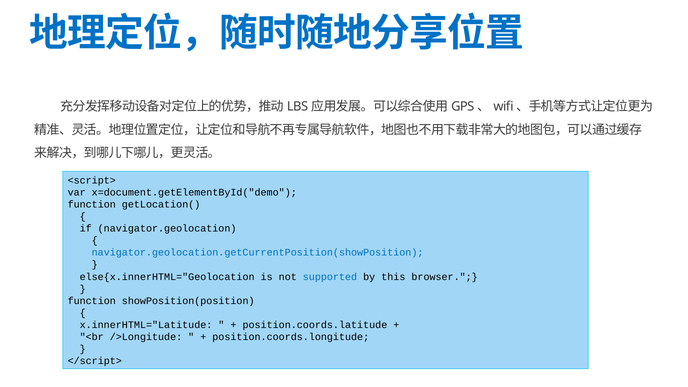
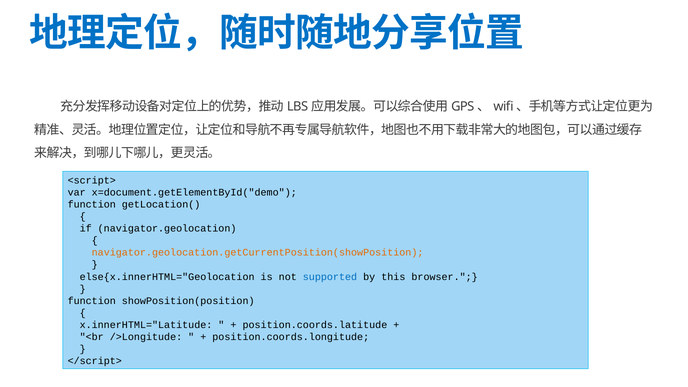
navigator.geolocation.getCurrentPosition(showPosition colour: blue -> orange (258, 253)
